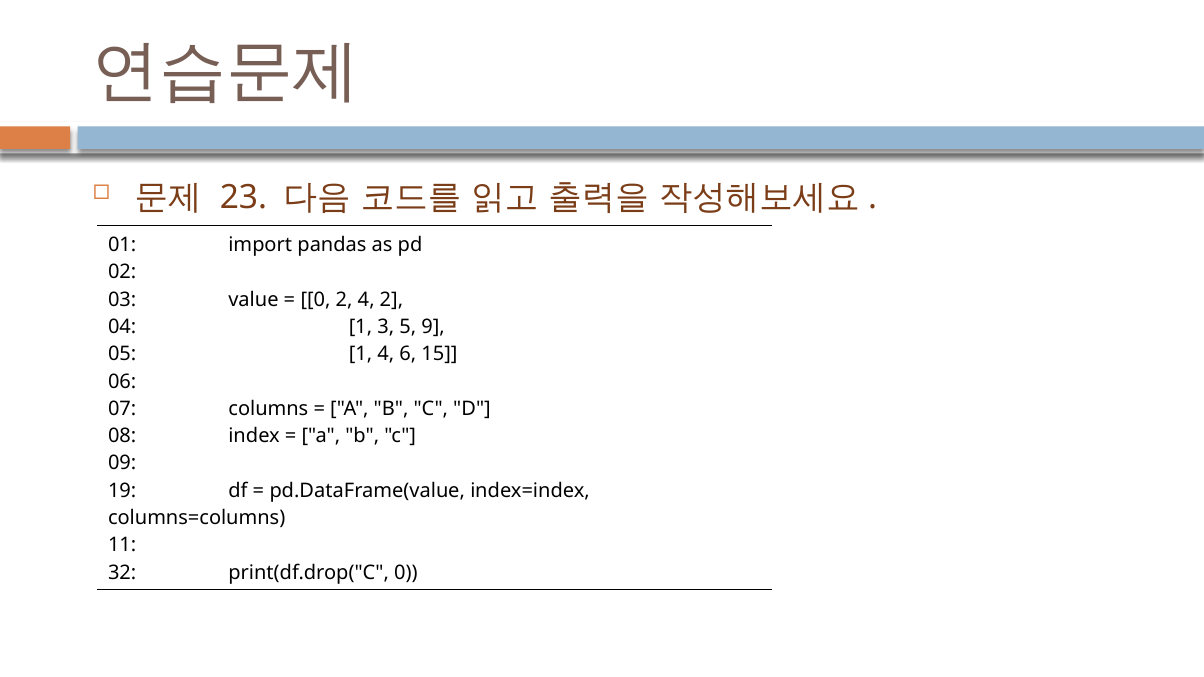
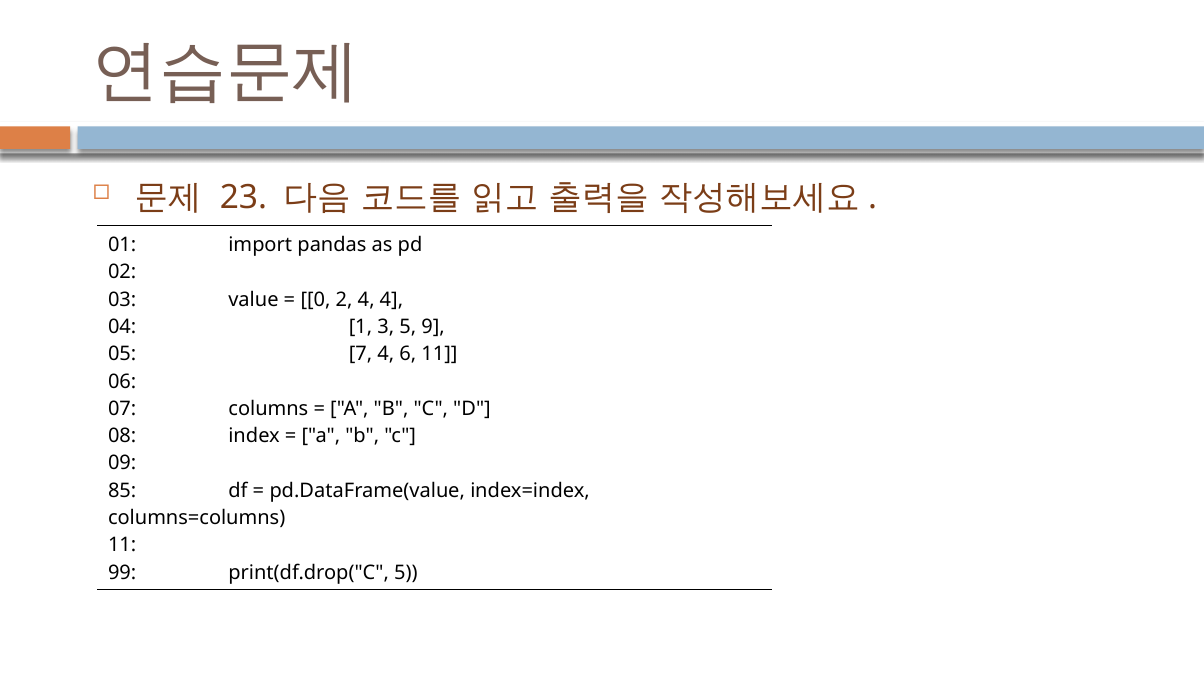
4 2: 2 -> 4 (391, 300)
05 1: 1 -> 7 (361, 354)
6 15: 15 -> 11 (439, 354)
19: 19 -> 85 (122, 491)
32: 32 -> 99 (122, 573)
print(df.drop("C 0: 0 -> 5 (406, 573)
